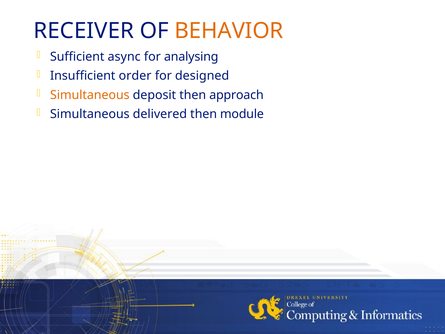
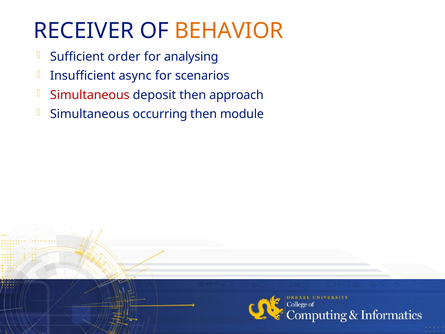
async: async -> order (124, 57)
order: order -> async (135, 76)
designed: designed -> scenarios (202, 76)
Simultaneous colour: orange -> red (90, 95)
delivered: delivered -> occurring (160, 114)
